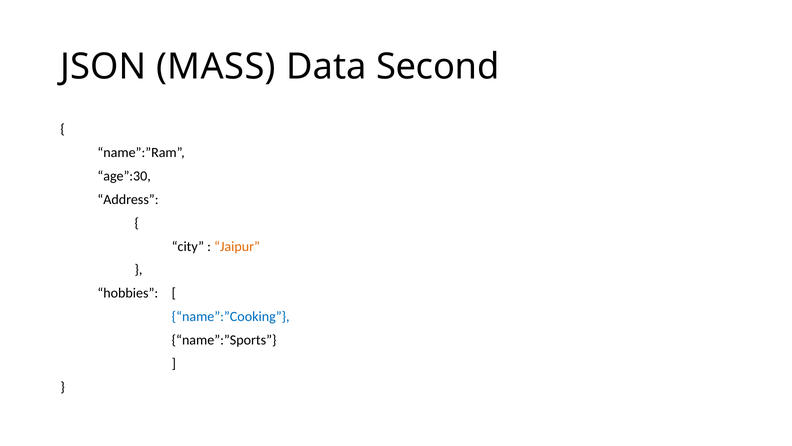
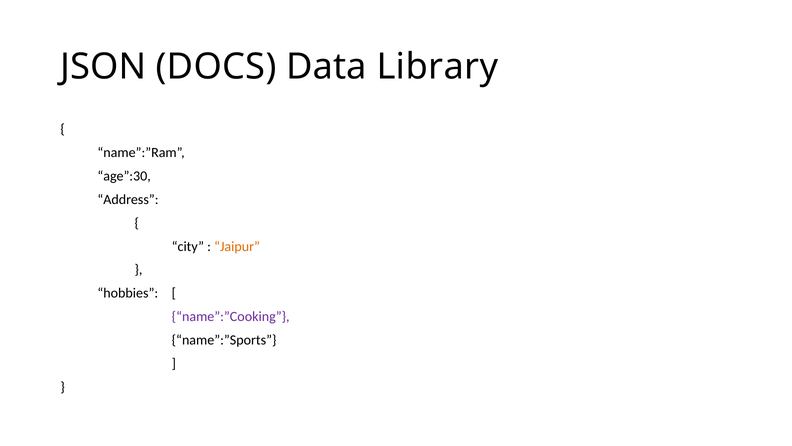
MASS: MASS -> DOCS (216, 67)
Second: Second -> Library (437, 67)
name”:”Cooking colour: blue -> purple (231, 316)
